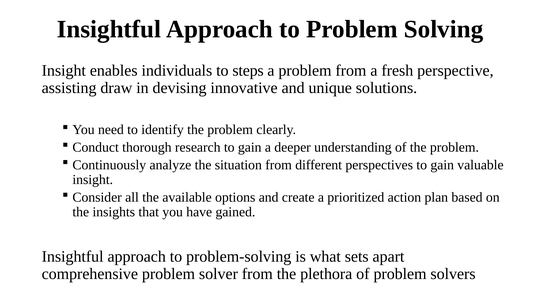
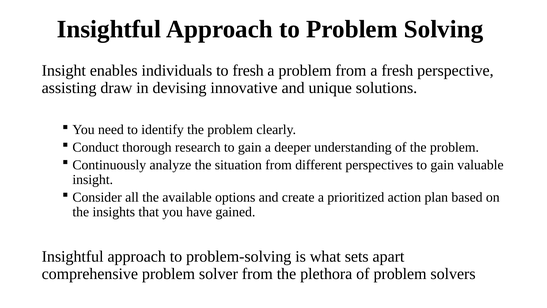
to steps: steps -> fresh (248, 71)
